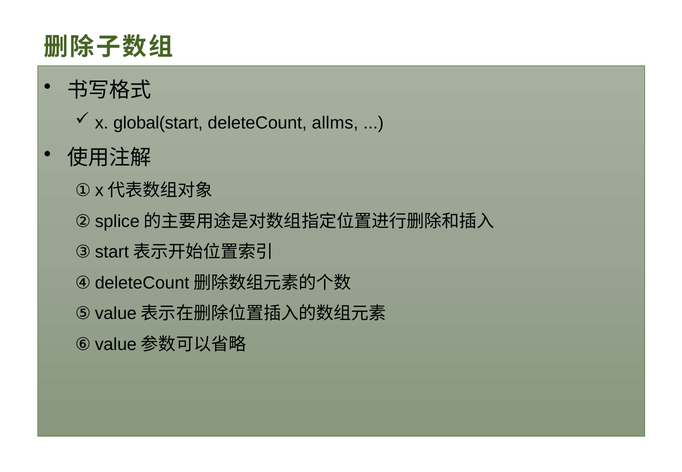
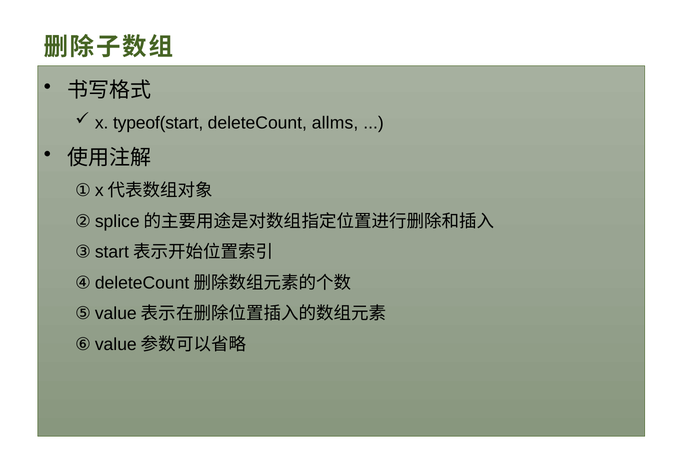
global(start: global(start -> typeof(start (158, 123)
